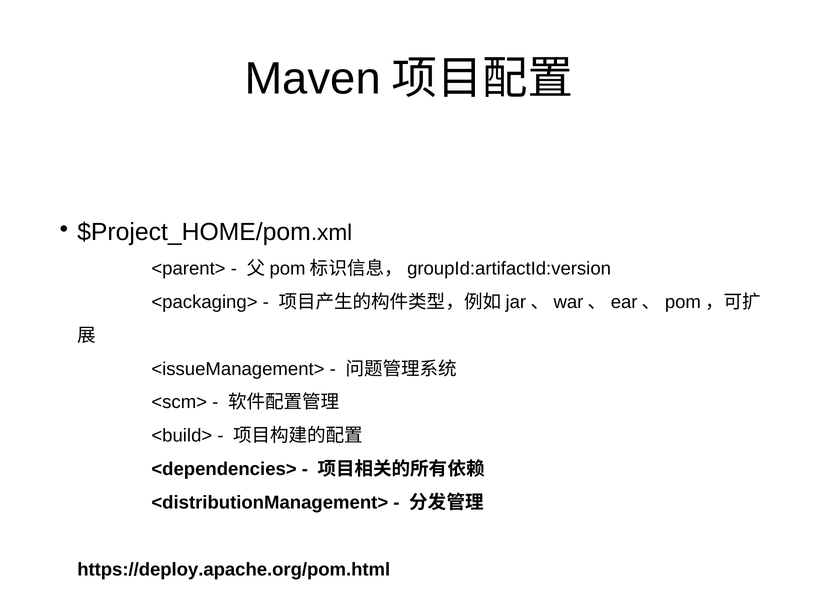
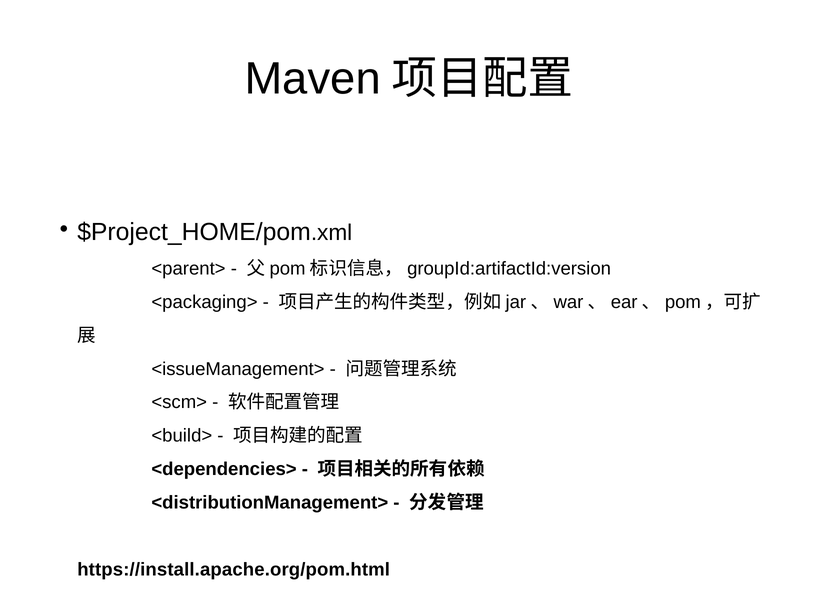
https://deploy.apache.org/pom.html: https://deploy.apache.org/pom.html -> https://install.apache.org/pom.html (234, 569)
